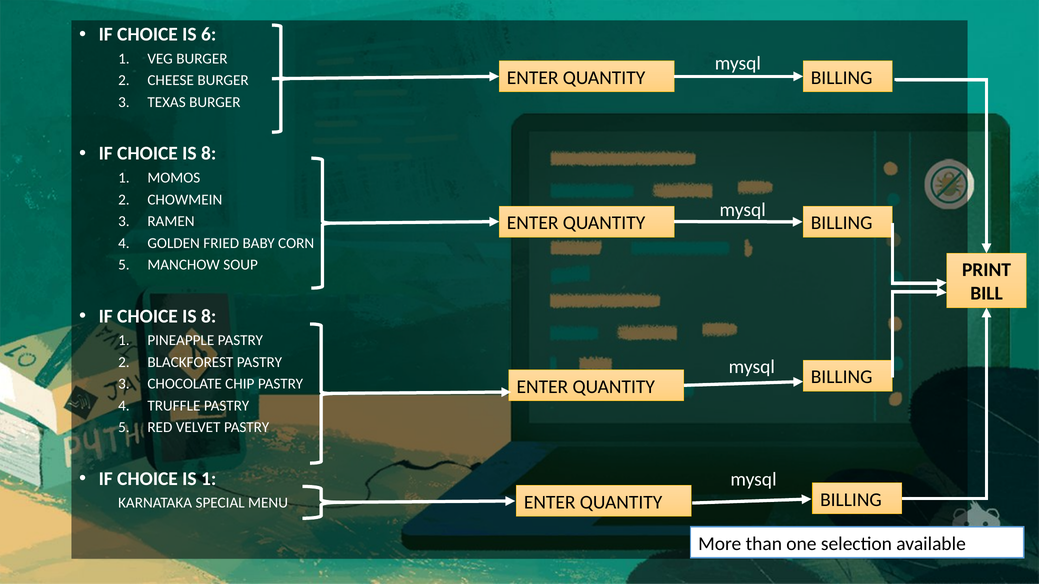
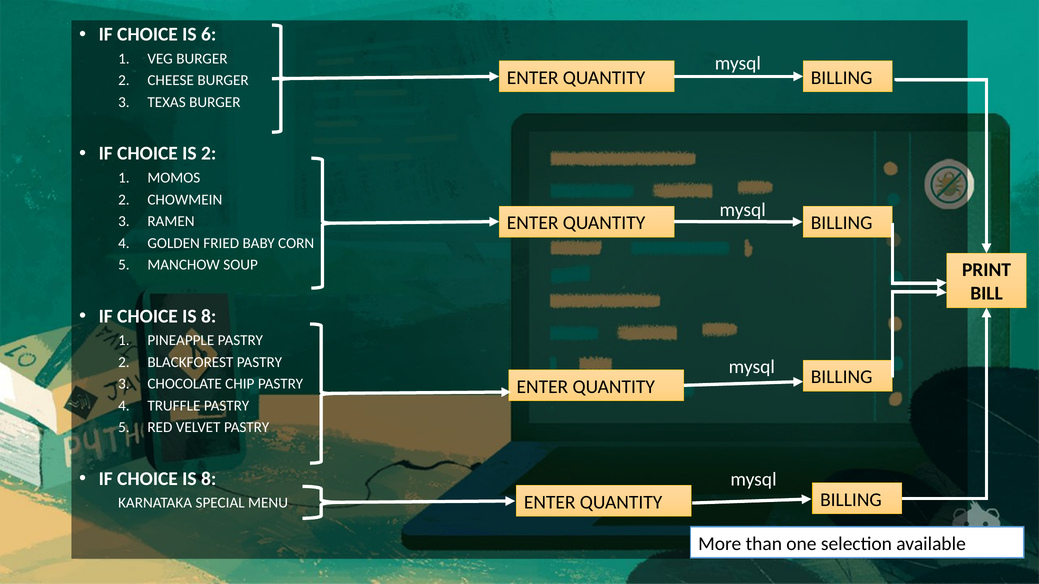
8: 8 -> 2 (209, 154)
1: 1 -> 8 (209, 479)
